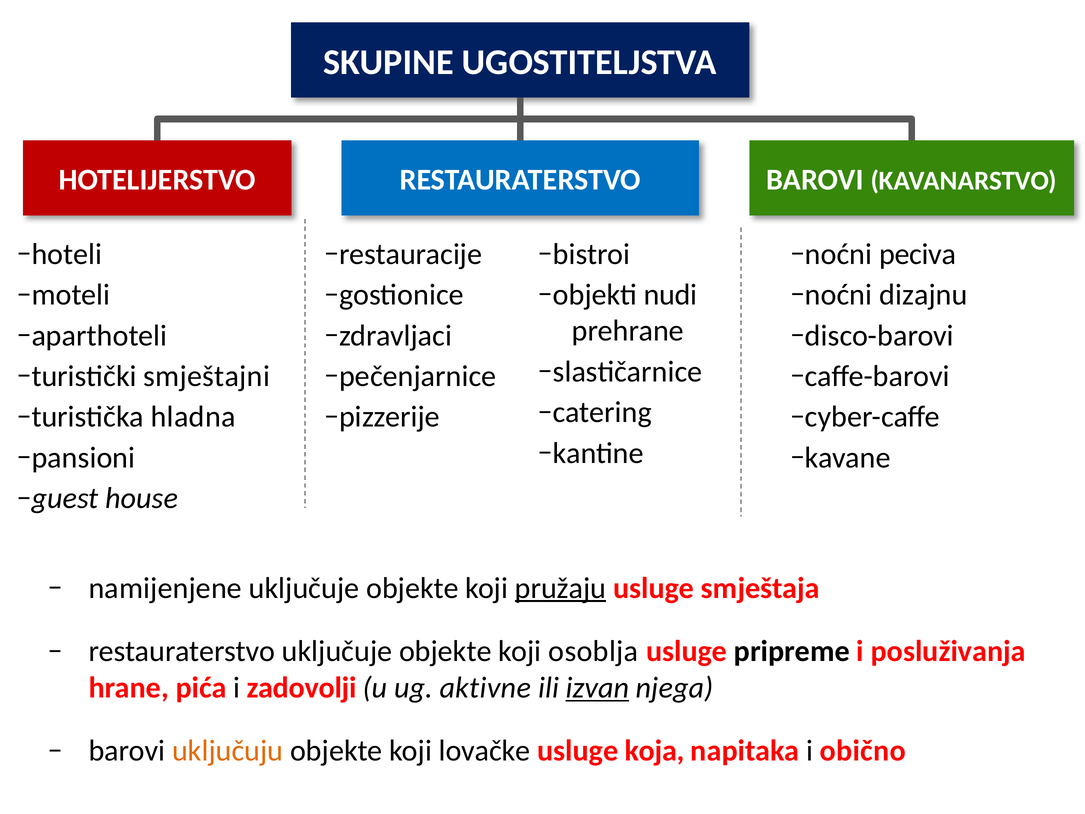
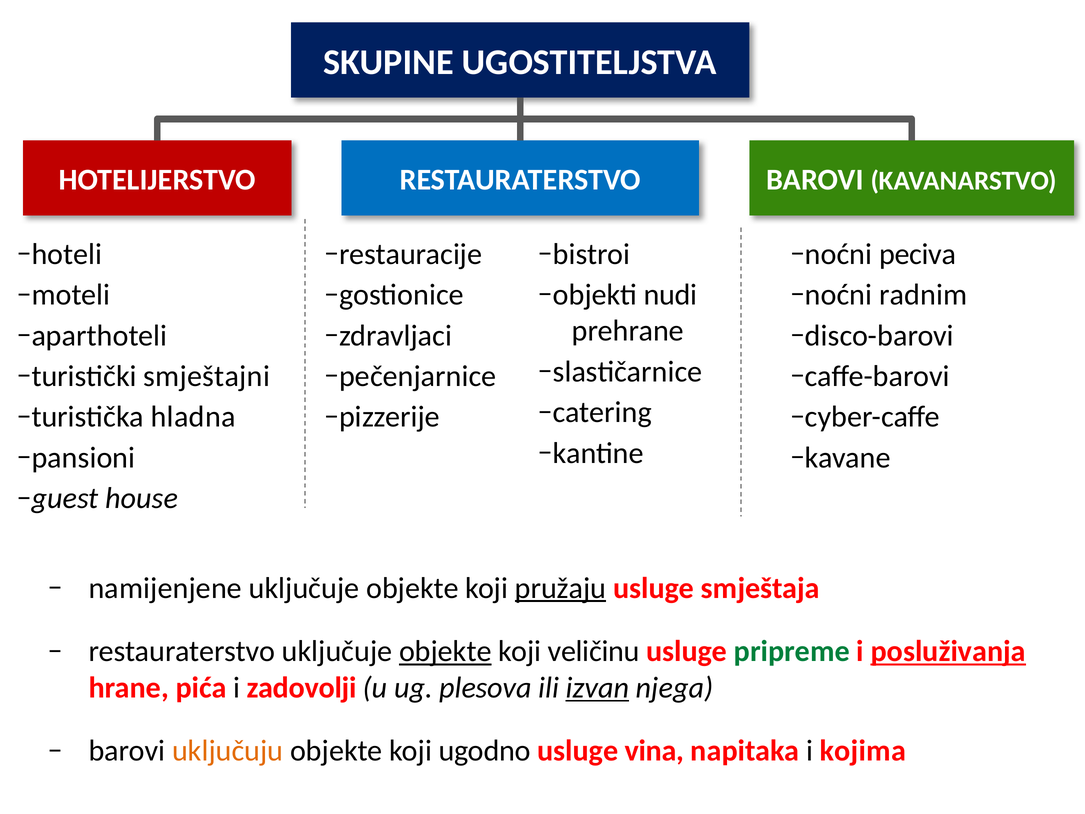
dizajnu: dizajnu -> radnim (923, 295)
objekte underline: none -> present (445, 651)
osoblja: osoblja -> veličinu (594, 651)
pripreme colour: black -> green (792, 651)
posluživanja underline: none -> present (948, 651)
aktivne: aktivne -> plesova (485, 687)
lovačke: lovačke -> ugodno (485, 751)
koja: koja -> vina (655, 751)
obično: obično -> kojima (863, 751)
